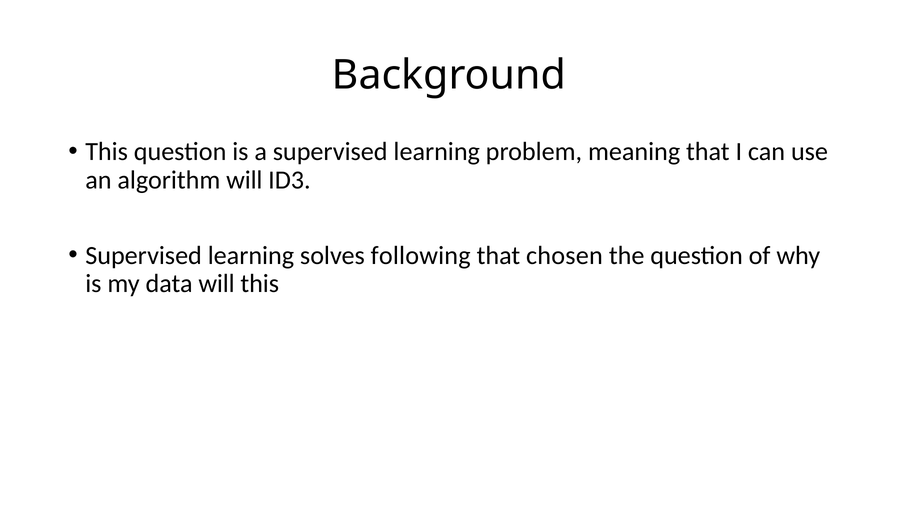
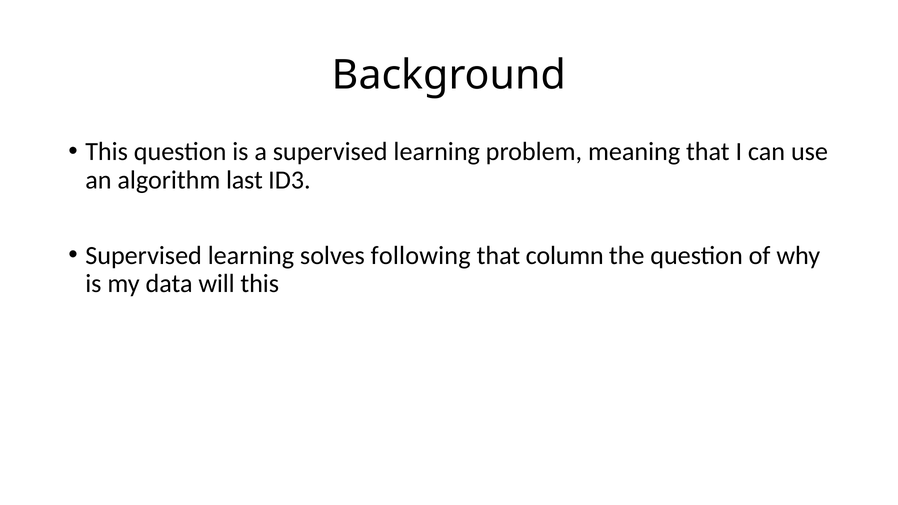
algorithm will: will -> last (244, 180)
chosen: chosen -> column (565, 255)
